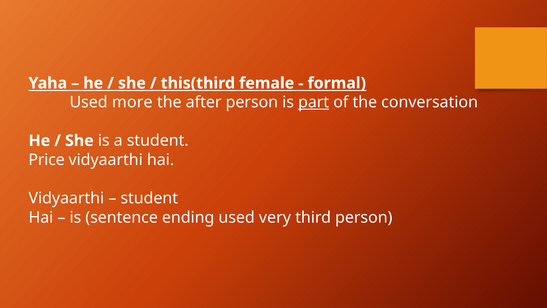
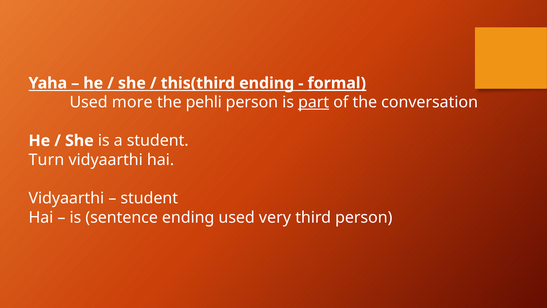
this(third female: female -> ending (267, 83)
formal underline: none -> present (337, 83)
after: after -> pehli (204, 102)
Price: Price -> Turn (46, 160)
